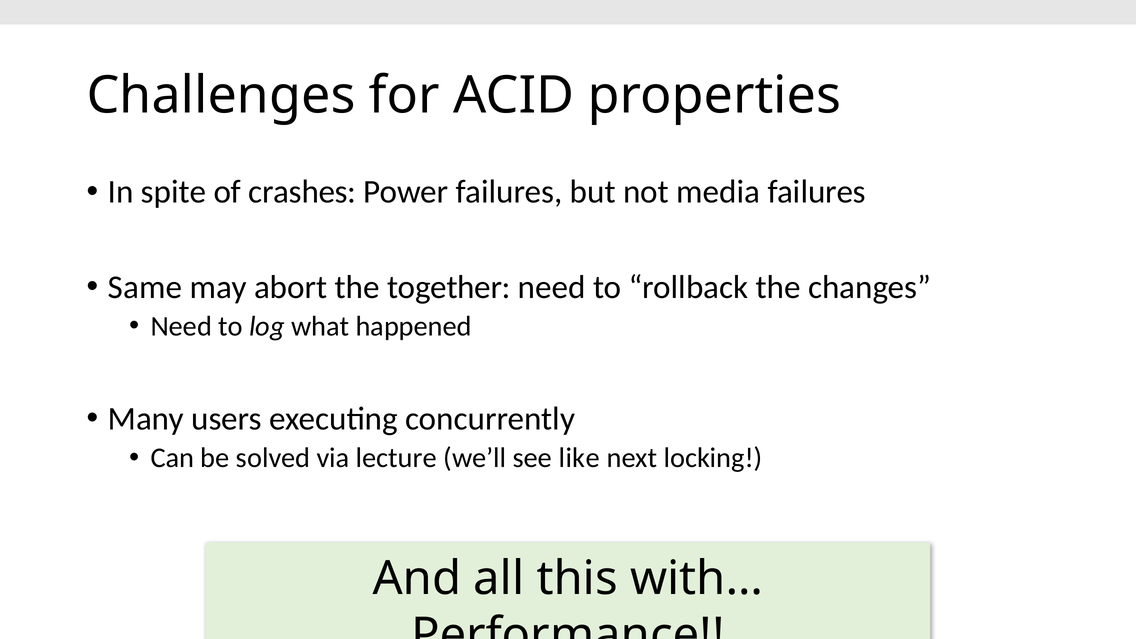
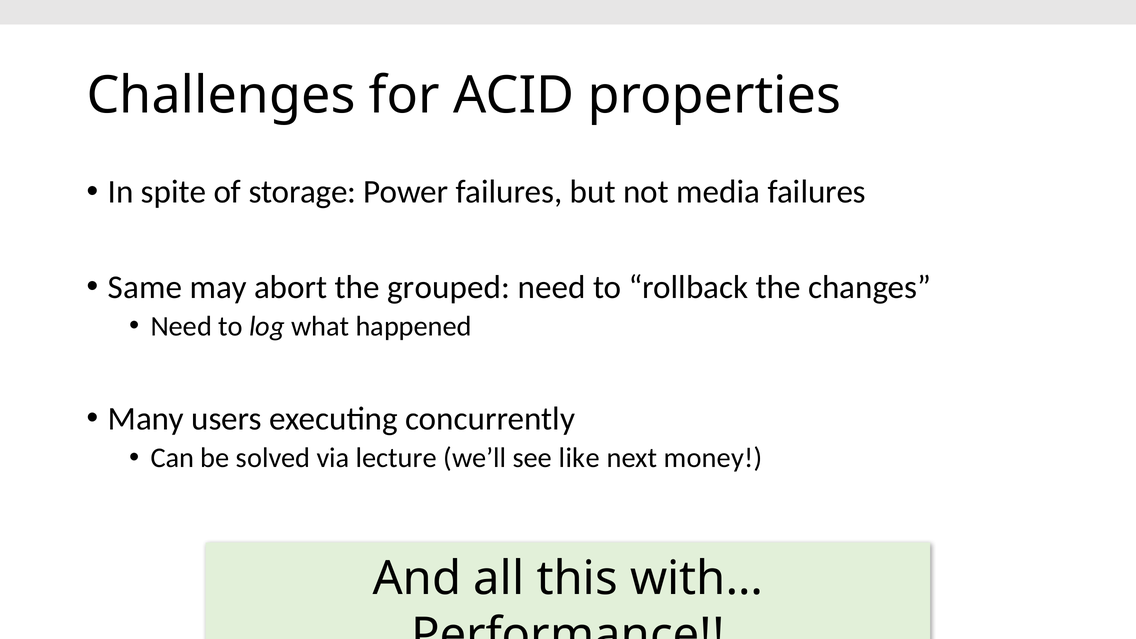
crashes: crashes -> storage (302, 192)
together: together -> grouped (449, 287)
locking: locking -> money (713, 458)
